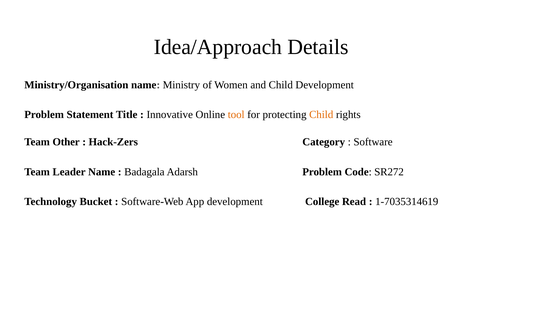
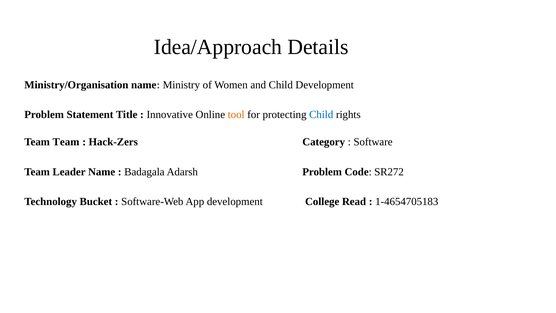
Child colour: orange -> blue (321, 115)
Team Other: Other -> Team (66, 142)
1-7035314619: 1-7035314619 -> 1-4654705183 (407, 201)
